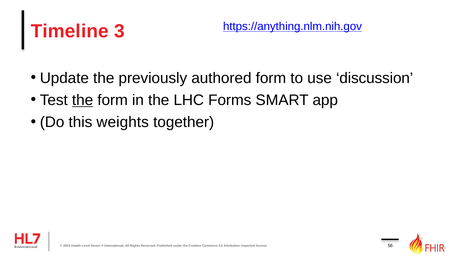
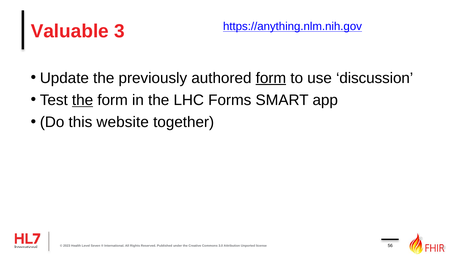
Timeline: Timeline -> Valuable (70, 31)
form underline: none -> present (271, 78)
weights: weights -> website (123, 122)
